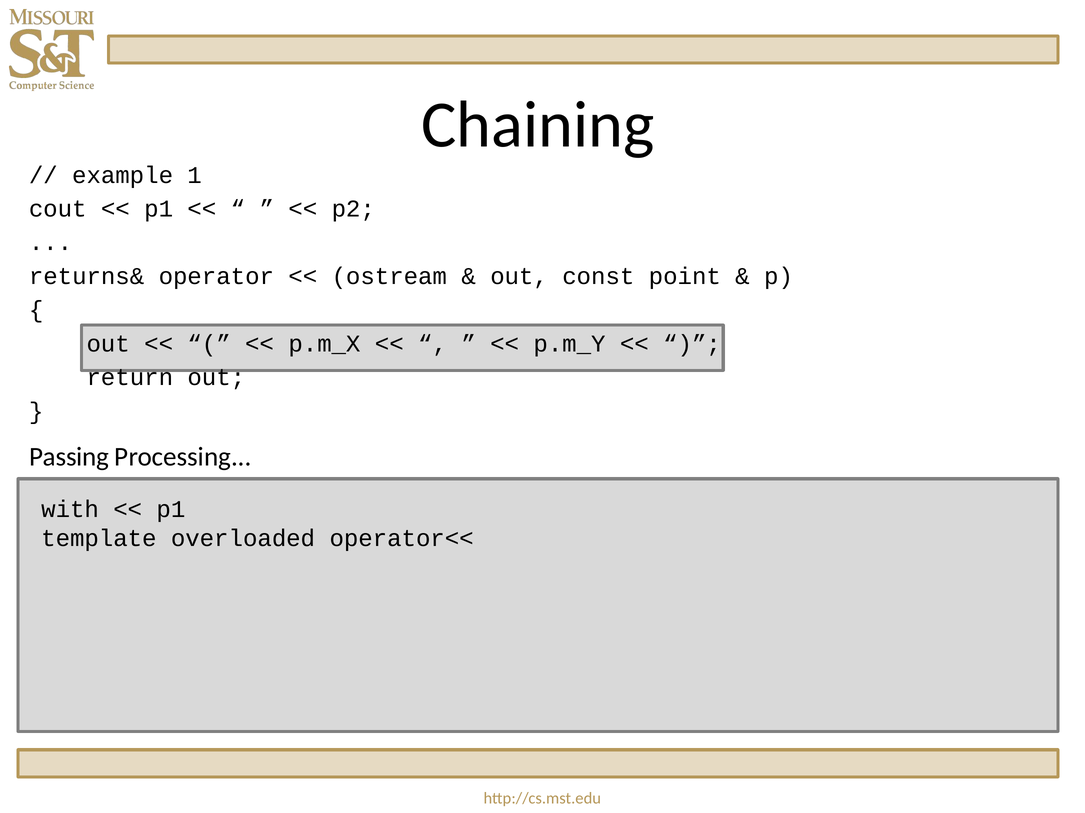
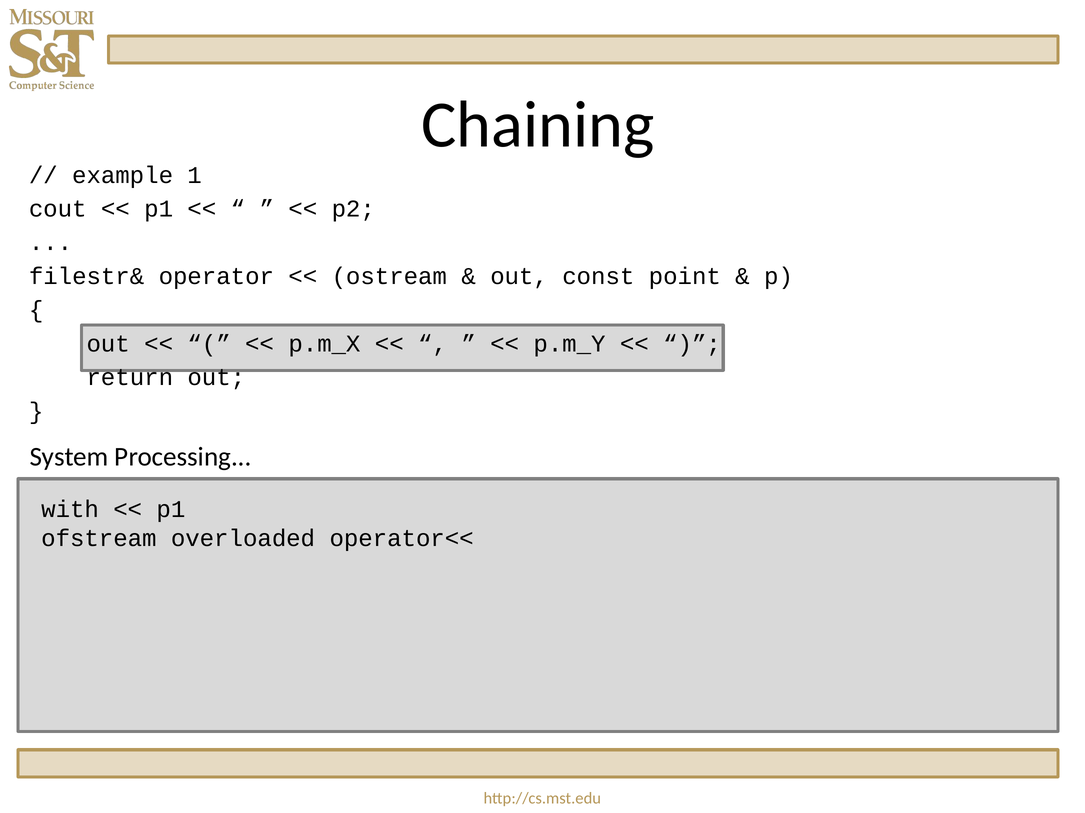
returns&: returns& -> filestr& (87, 276)
Passing: Passing -> System (69, 457)
template: template -> ofstream (99, 539)
